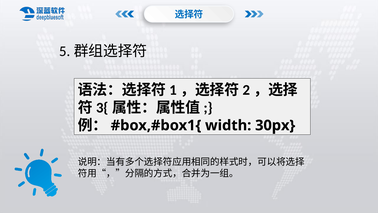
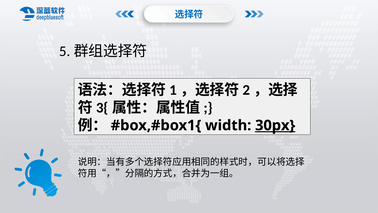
30px underline: none -> present (275, 125)
